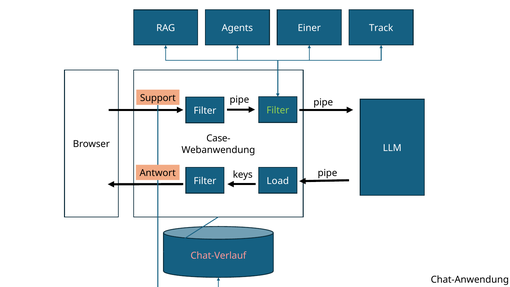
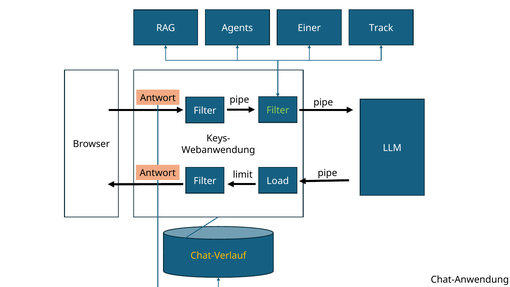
Support: Support -> Antwort (158, 98)
Case-: Case- -> Keys- (218, 138)
keys: keys -> limit (243, 175)
Chat-Verlauf colour: pink -> yellow (218, 256)
